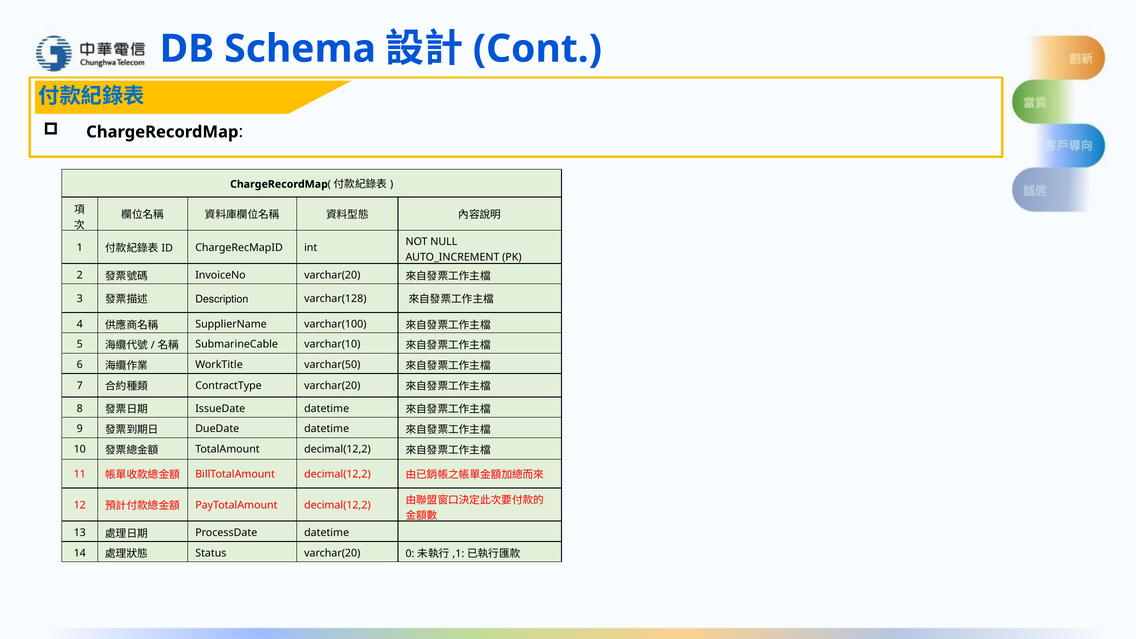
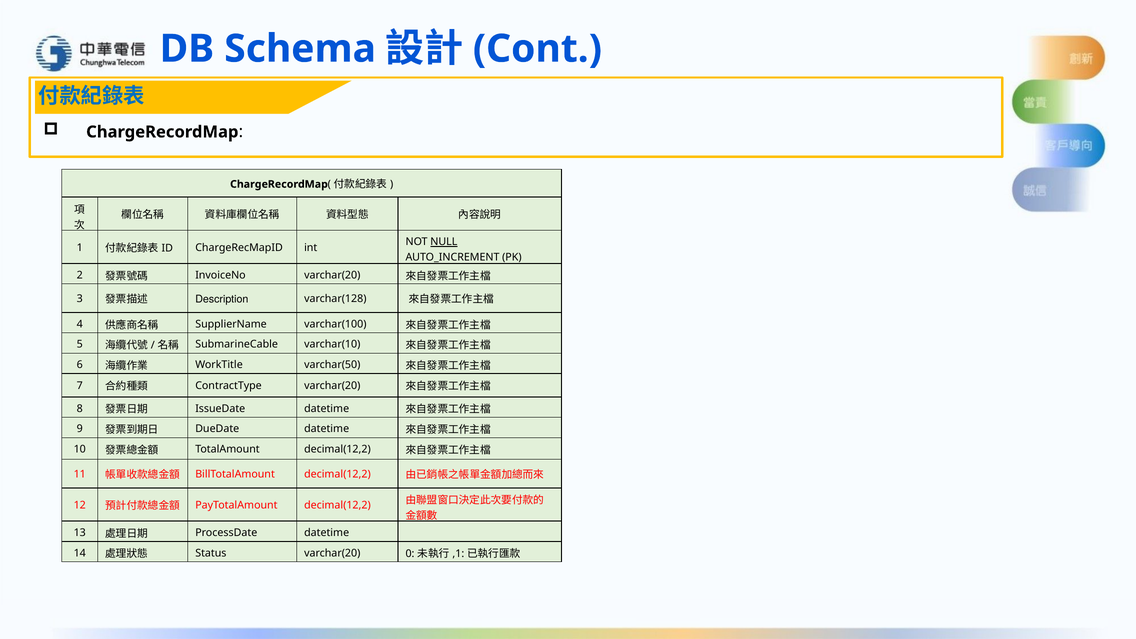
NULL underline: none -> present (444, 242)
